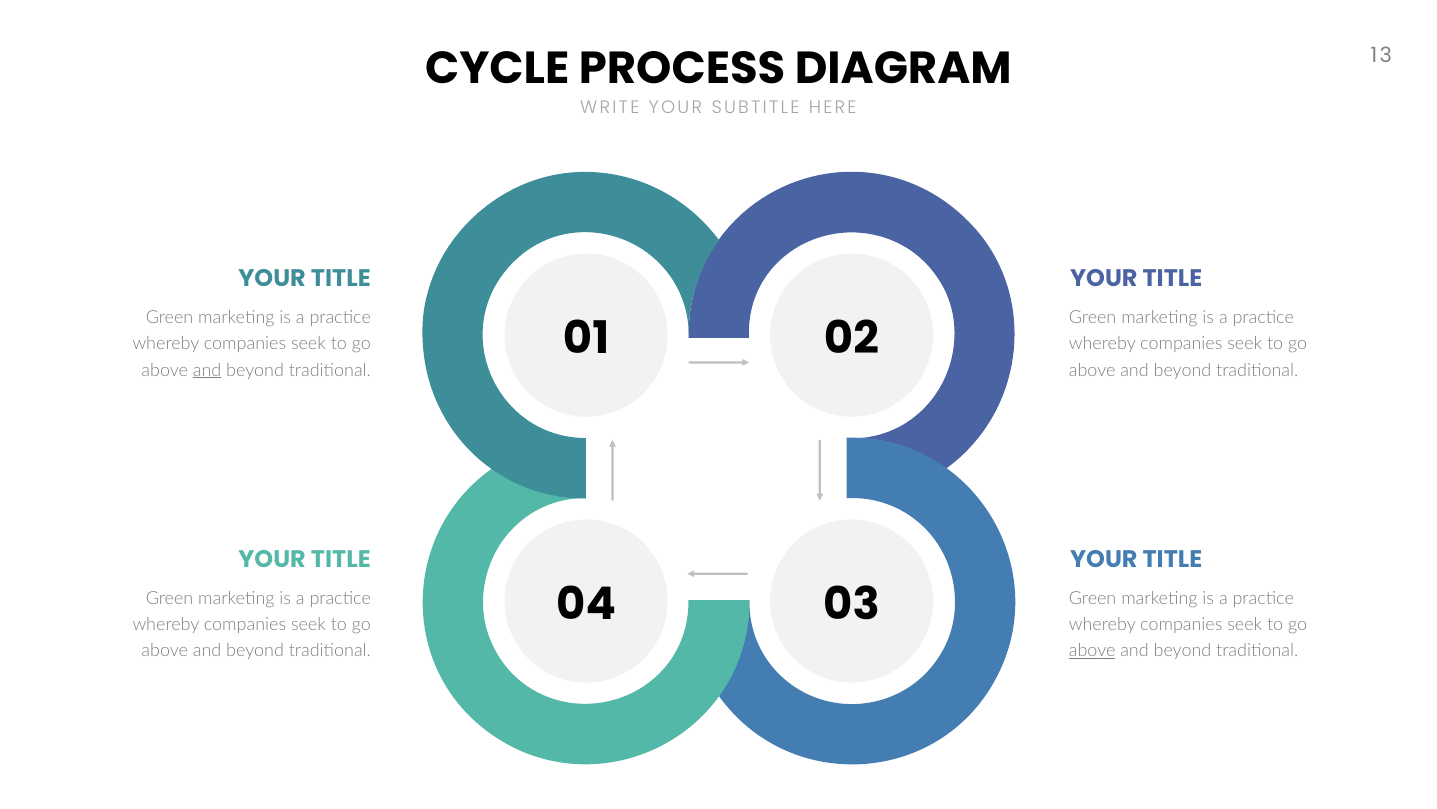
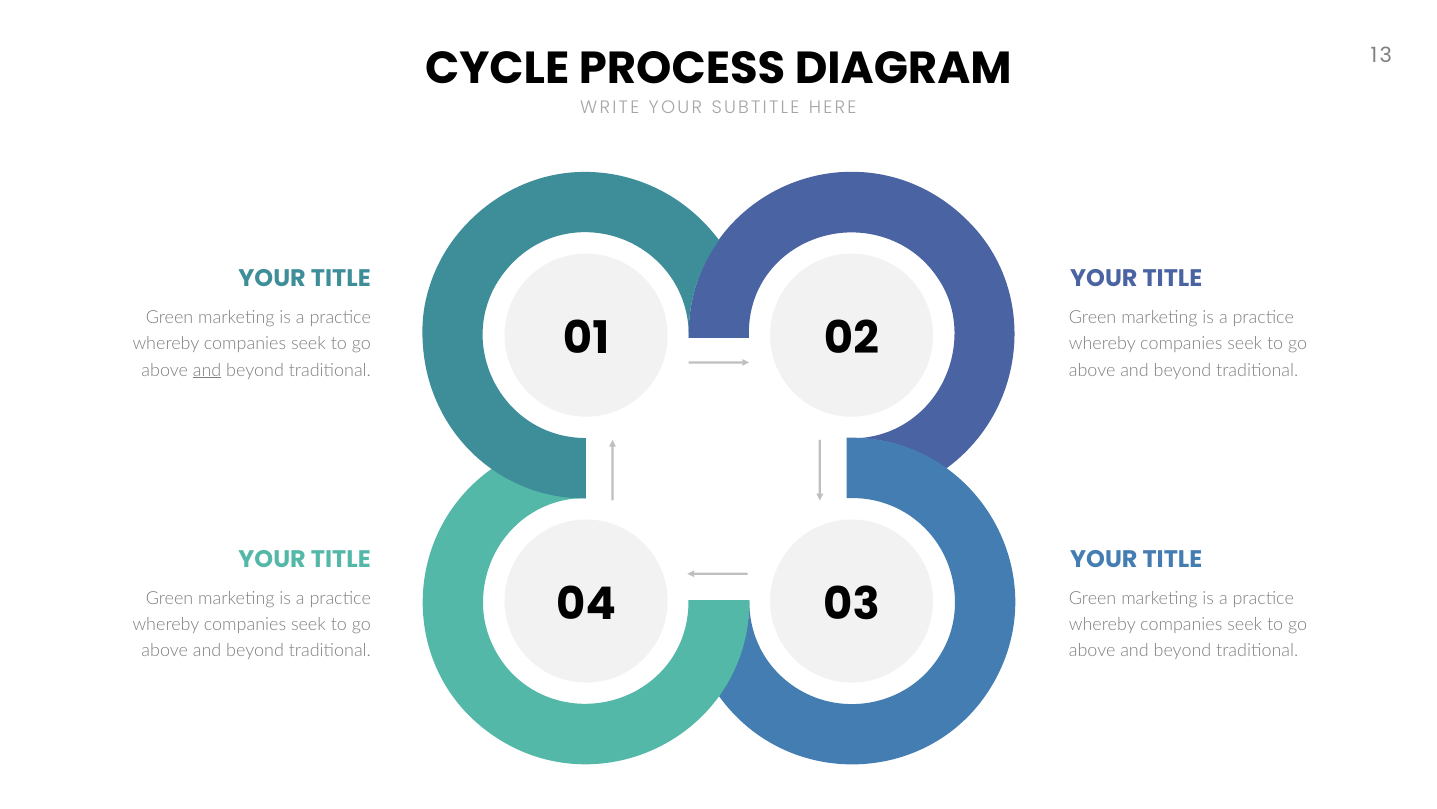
above underline: present -> none (1092, 650)
